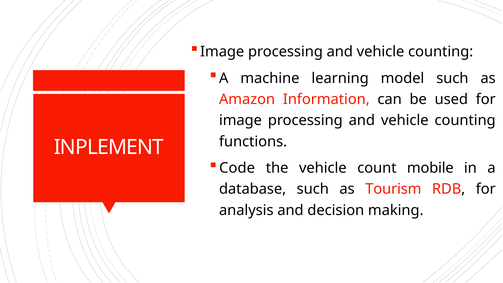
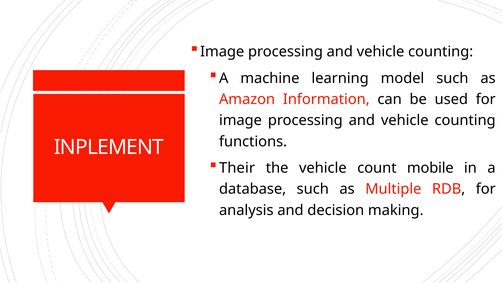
Code: Code -> Their (237, 168)
Tourism: Tourism -> Multiple (393, 189)
